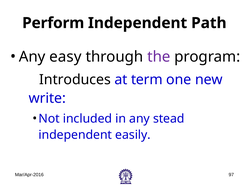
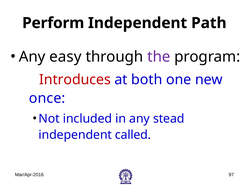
Introduces colour: black -> red (75, 79)
term: term -> both (147, 79)
write: write -> once (47, 98)
easily: easily -> called (133, 135)
